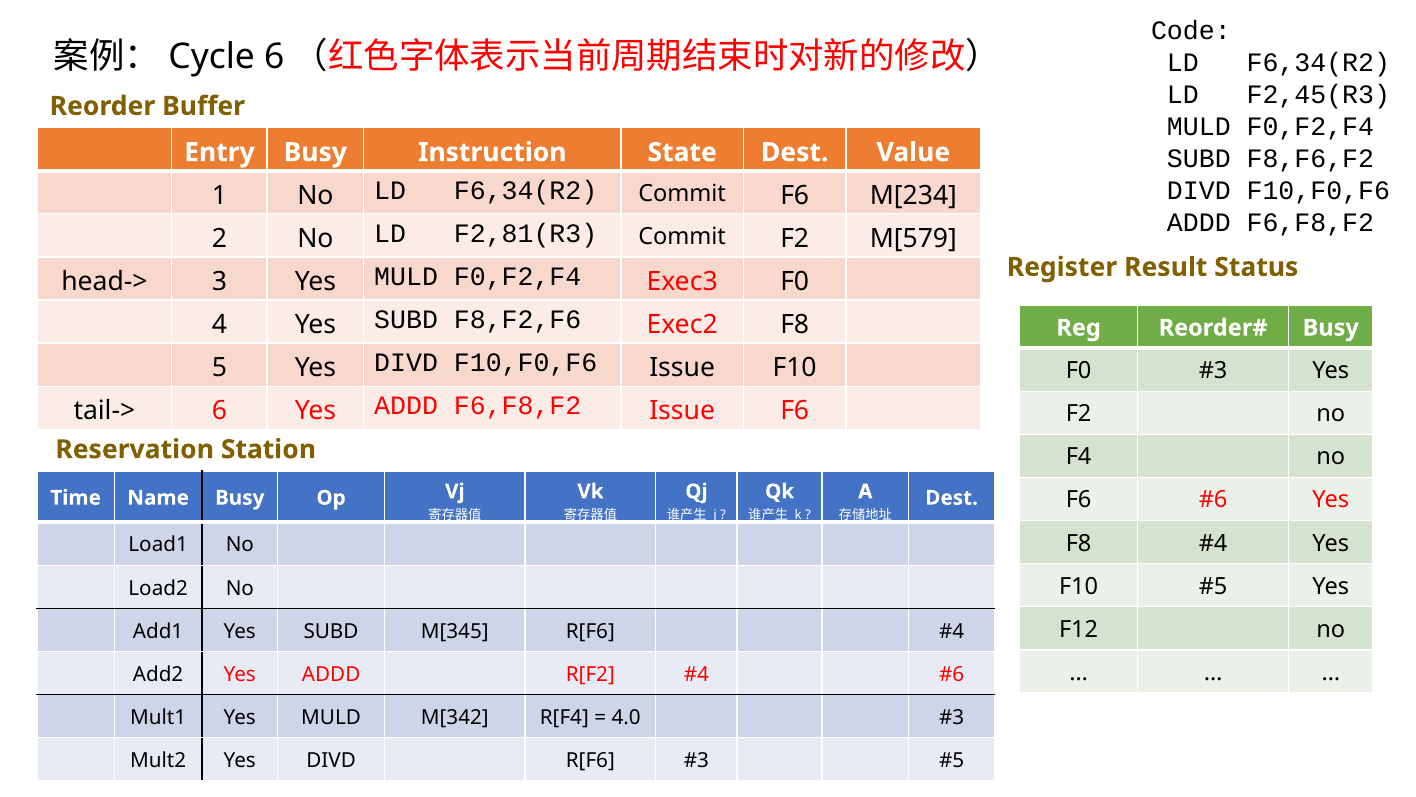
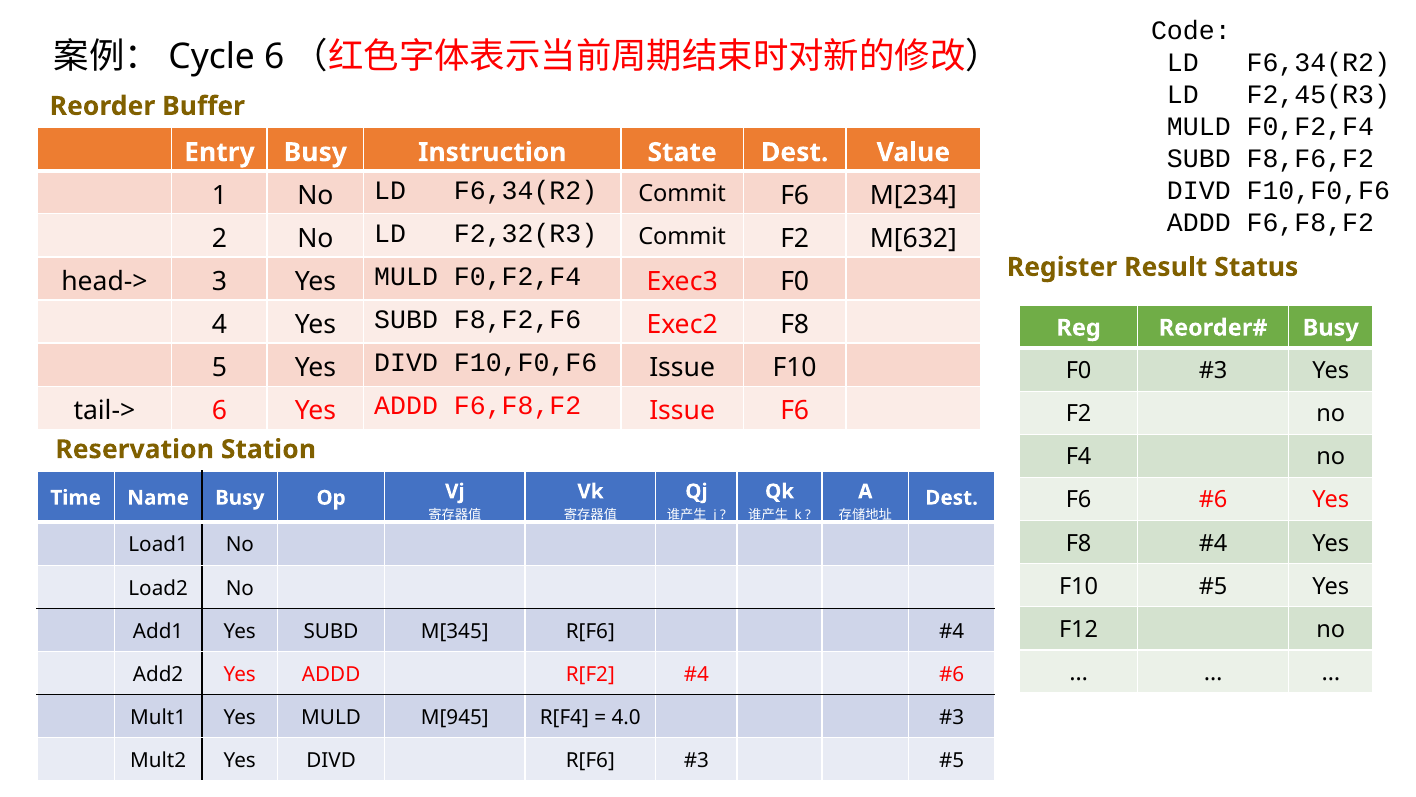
F2,81(R3: F2,81(R3 -> F2,32(R3 (526, 233)
M[579: M[579 -> M[632 (913, 238)
M[342: M[342 -> M[945 (455, 717)
